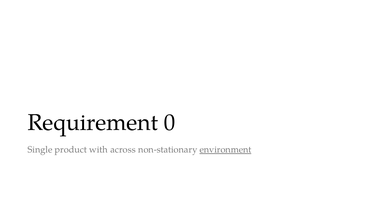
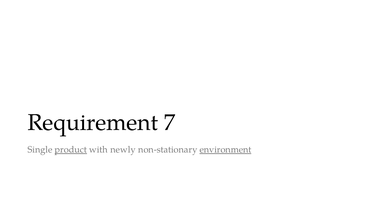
0: 0 -> 7 (169, 123)
product underline: none -> present (71, 150)
across: across -> newly (123, 150)
